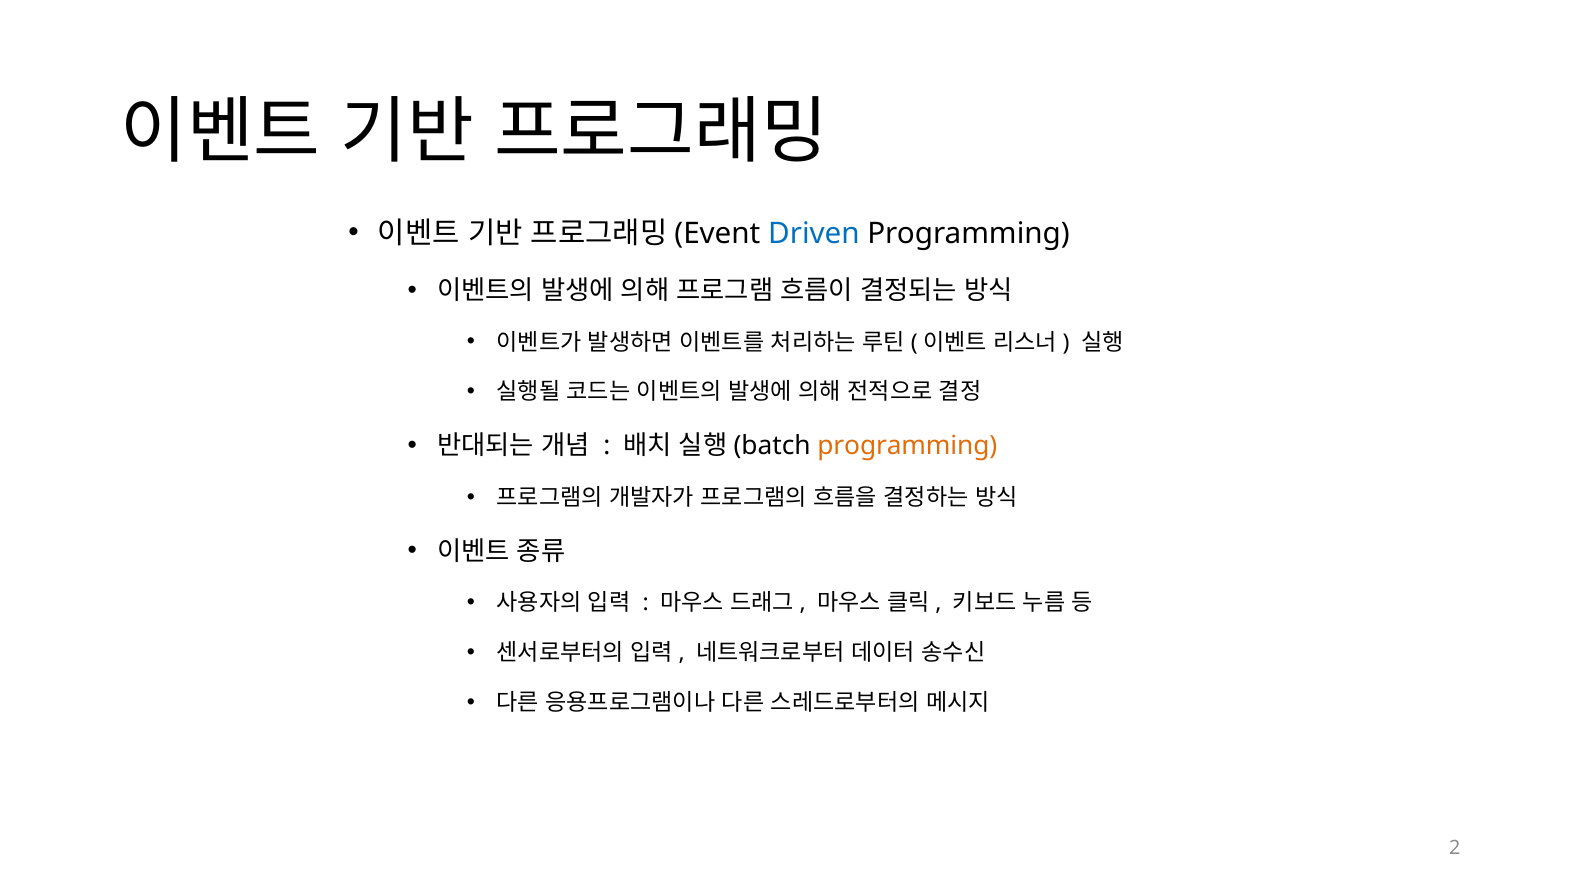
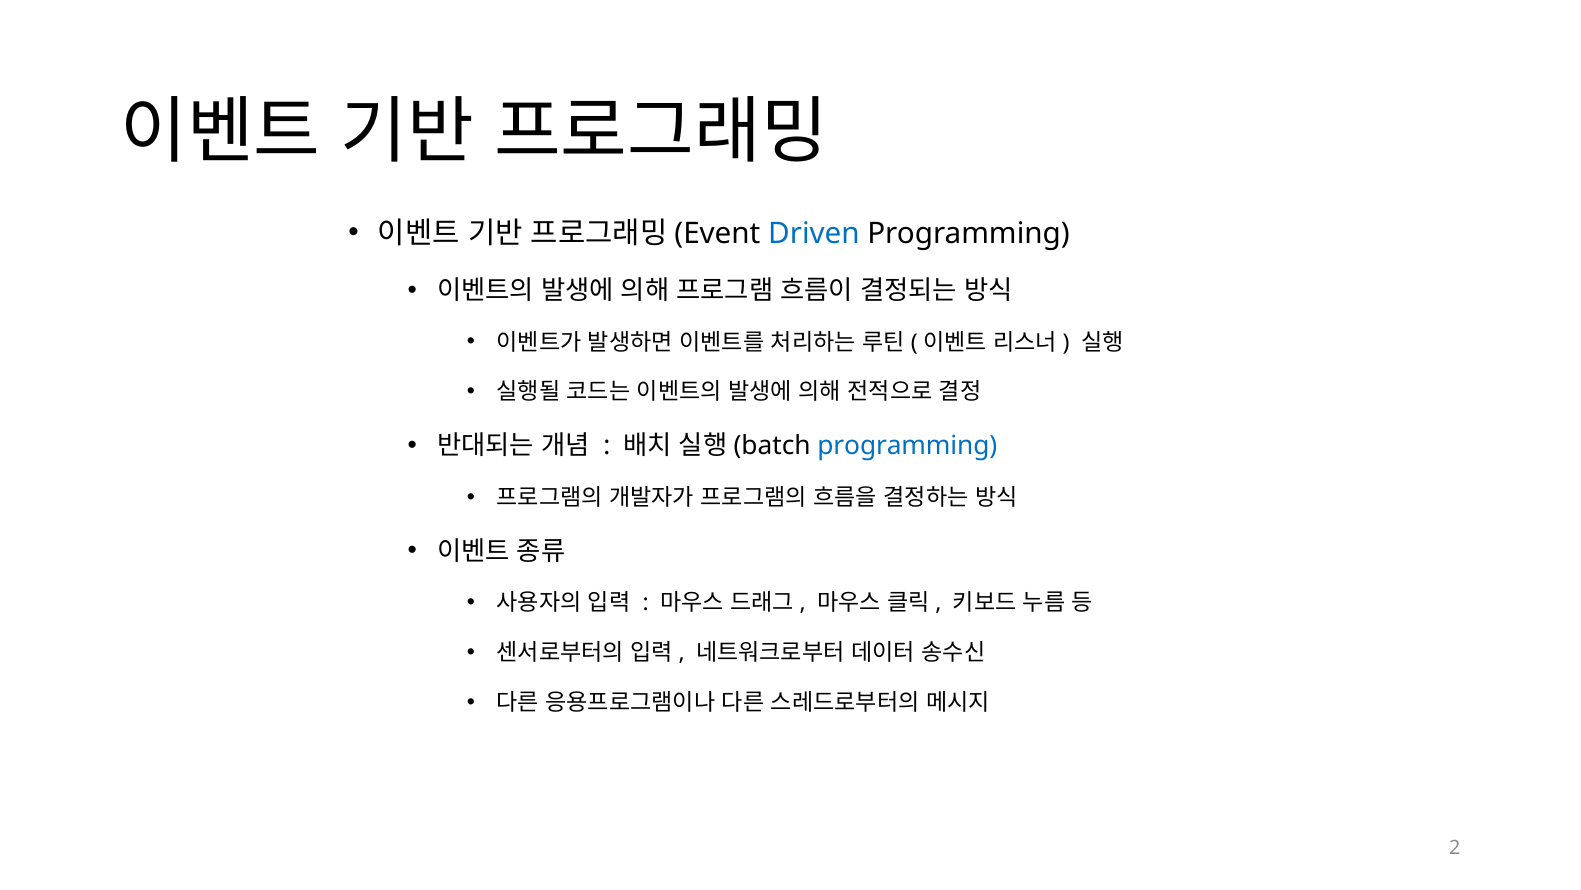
programming colour: orange -> blue (907, 446)
